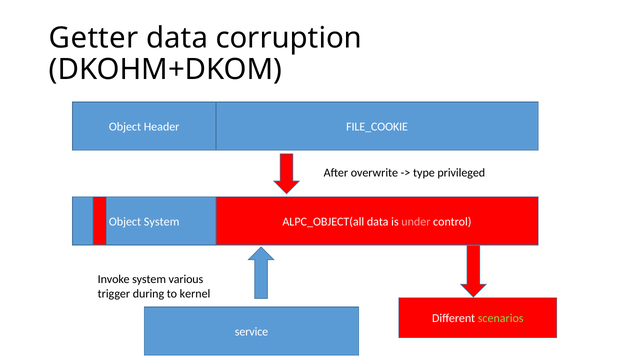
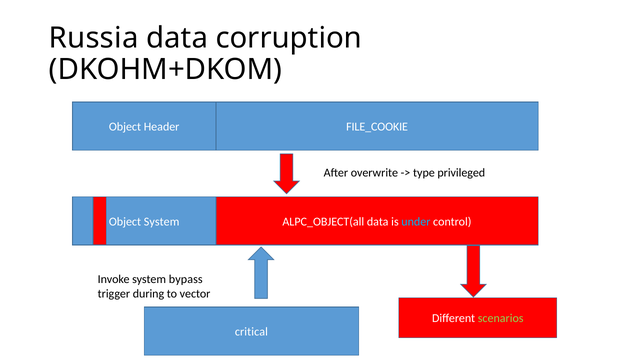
Getter: Getter -> Russia (94, 38)
under colour: pink -> light blue (416, 221)
various: various -> bypass (186, 279)
kernel: kernel -> vector (195, 293)
service: service -> critical (251, 331)
